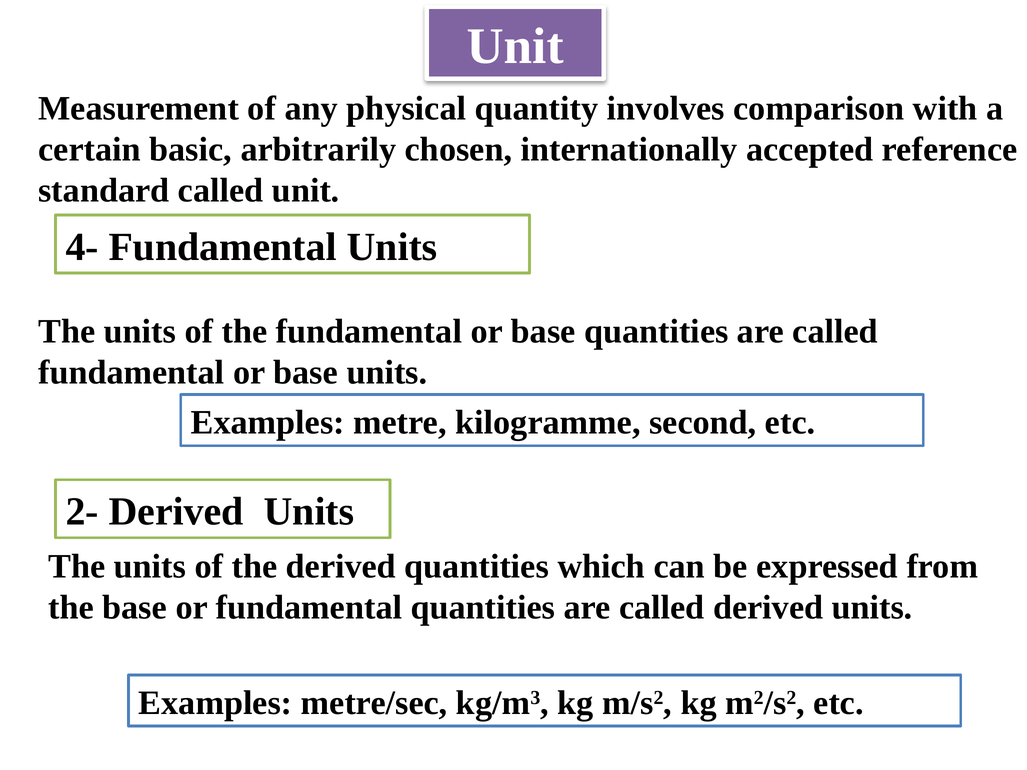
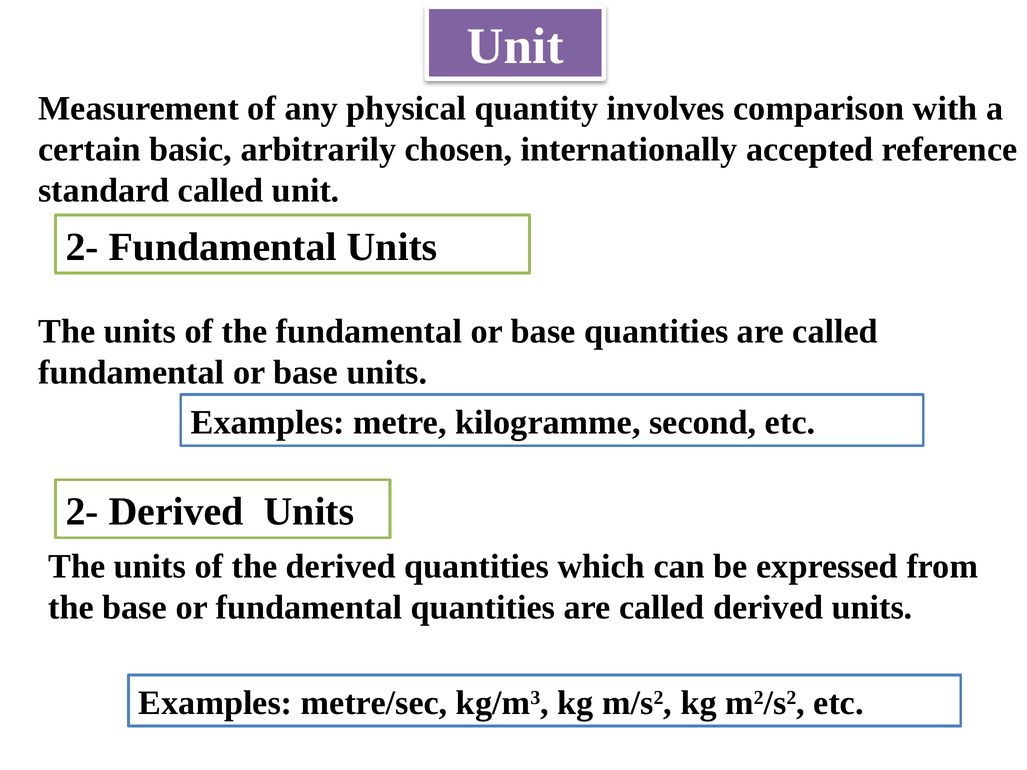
4-: 4- -> 2- (82, 247)
